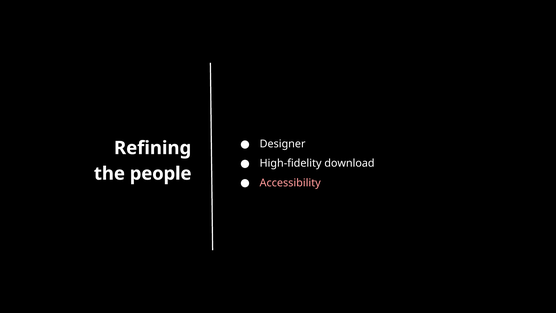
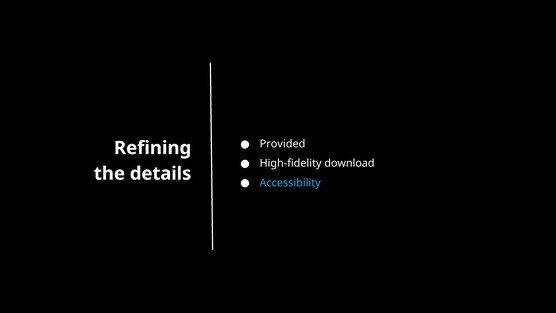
Designer: Designer -> Provided (283, 144)
people: people -> details (161, 173)
Accessibility colour: pink -> light blue (290, 183)
